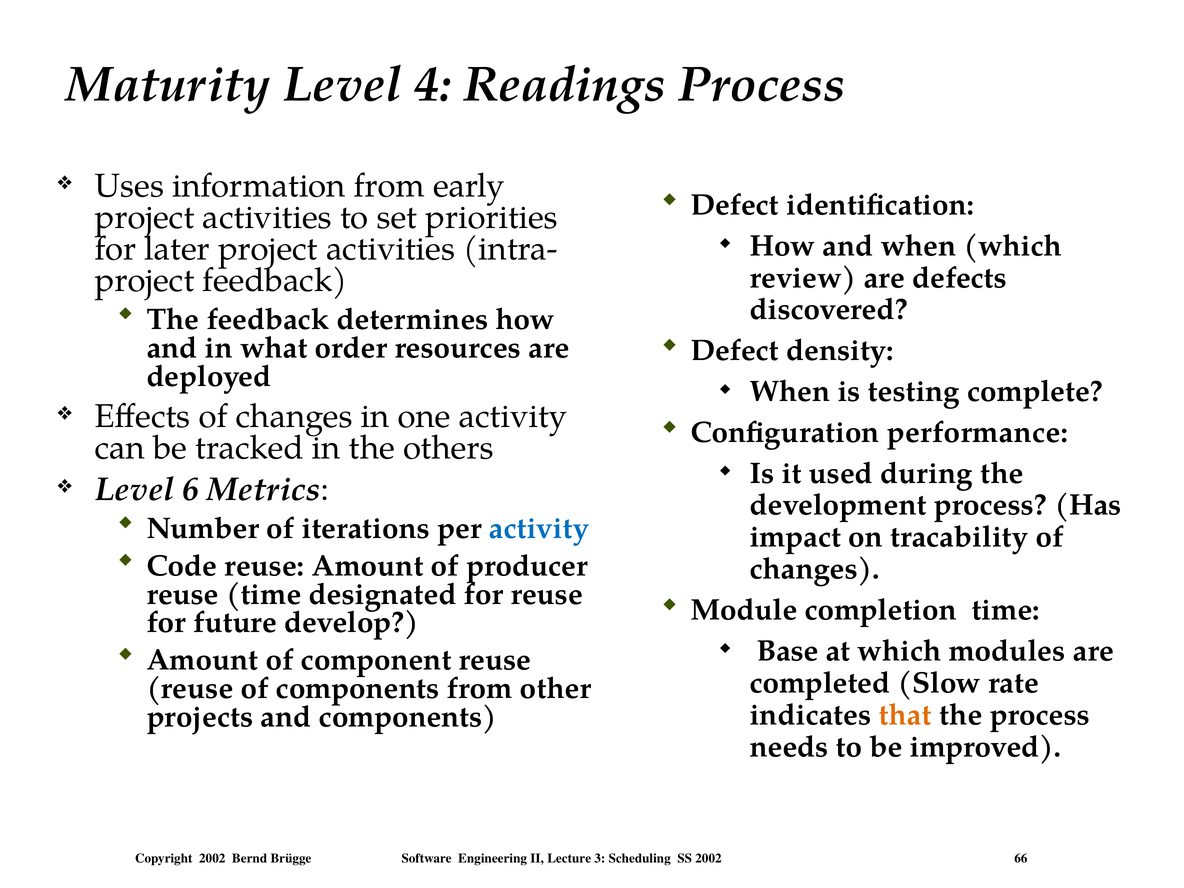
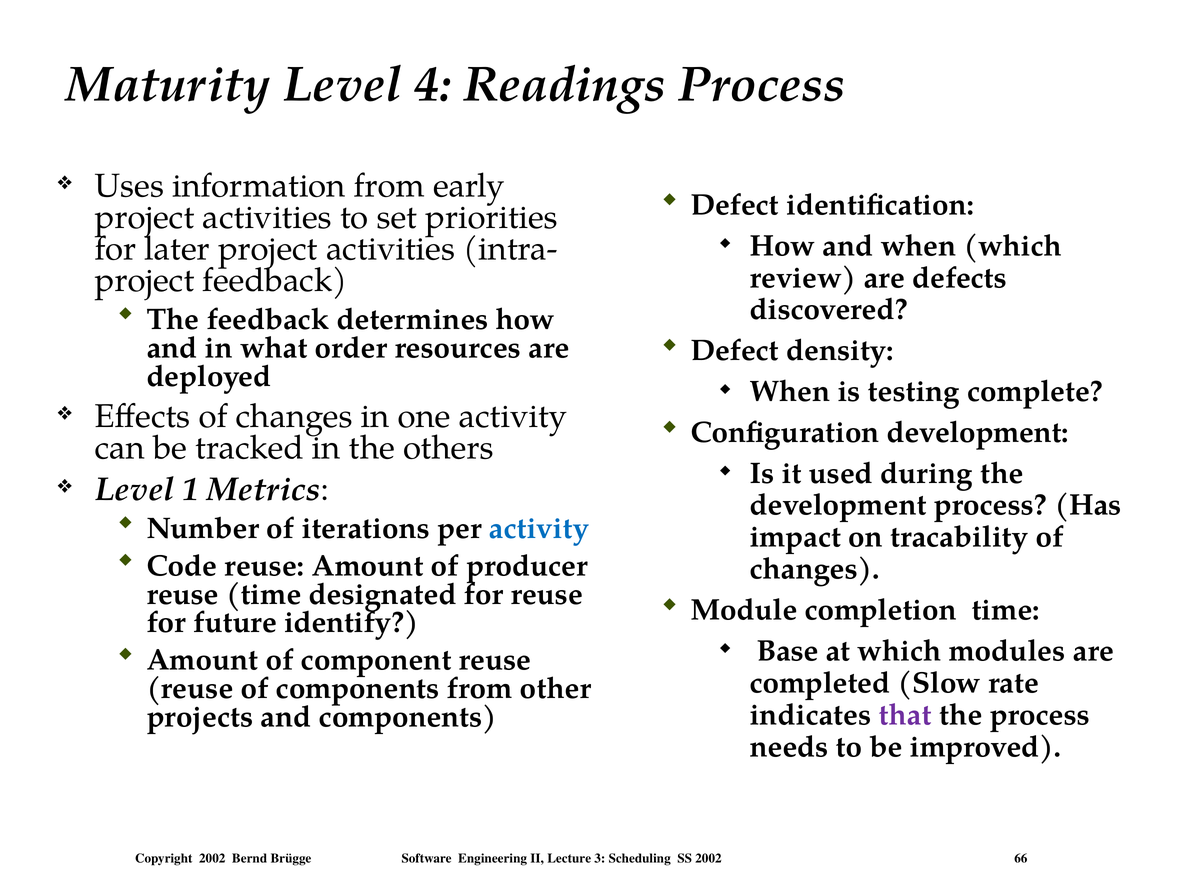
Configuration performance: performance -> development (978, 432)
6: 6 -> 1 (191, 489)
develop: develop -> identify (351, 623)
that colour: orange -> purple (905, 715)
